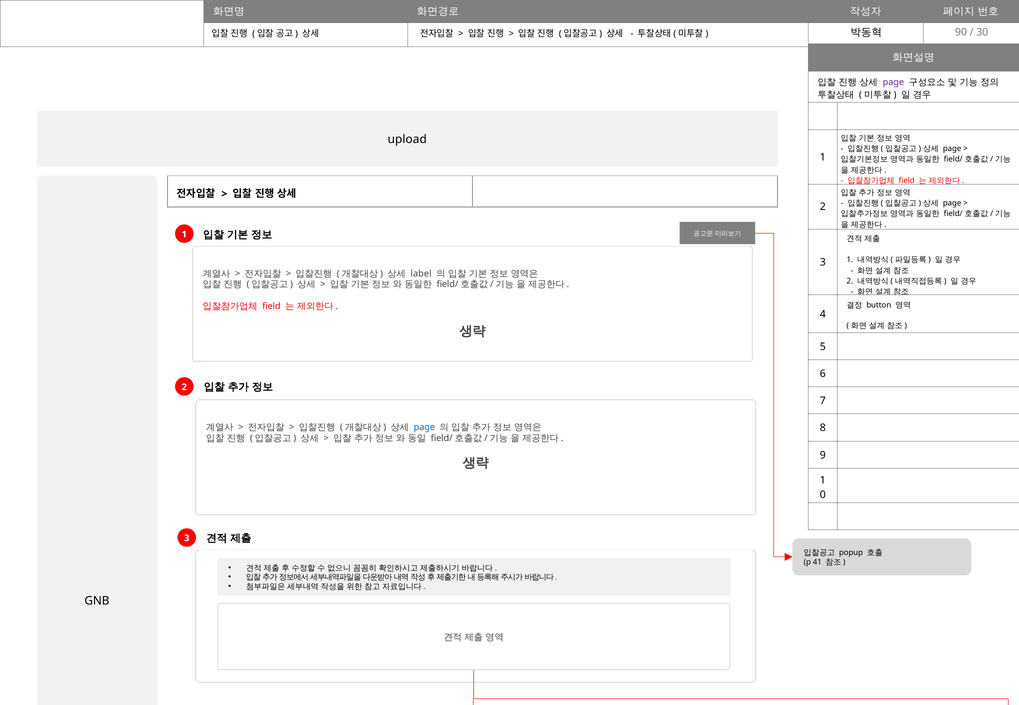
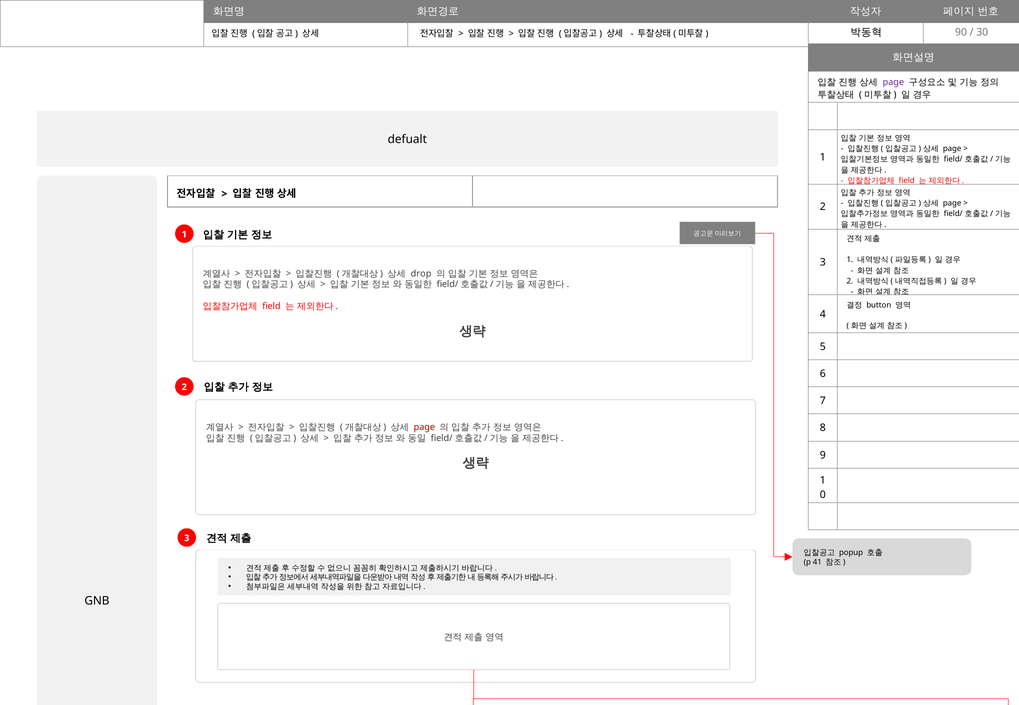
upload: upload -> defualt (407, 140)
label: label -> drop (421, 274)
page colour: blue -> red (424, 427)
